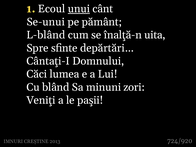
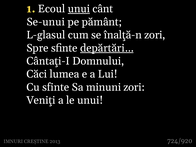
L-blând: L-blând -> L-glasul (46, 35)
înalţă-n uita: uita -> zori (155, 35)
depărtări… underline: none -> present (107, 48)
Cu blând: blând -> sfinte (56, 87)
le paşii: paşii -> unui (90, 100)
